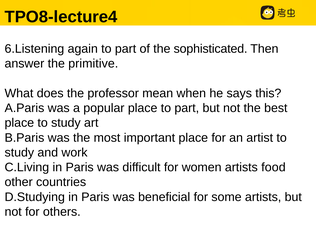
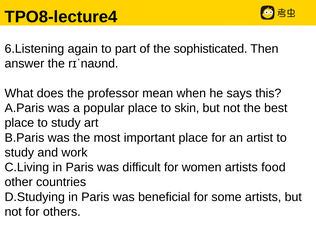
primitive: primitive -> rɪˈnaʊnd (93, 64)
place to part: part -> skin (187, 108)
